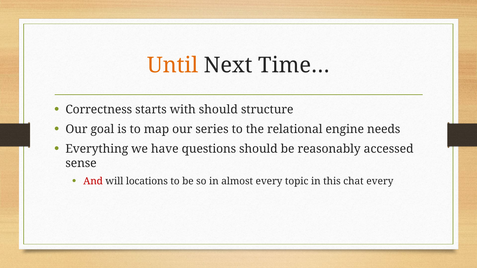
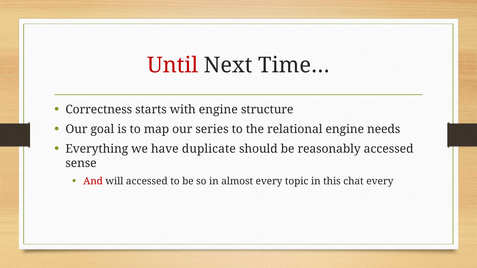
Until colour: orange -> red (173, 65)
with should: should -> engine (218, 110)
questions: questions -> duplicate (209, 149)
will locations: locations -> accessed (147, 181)
